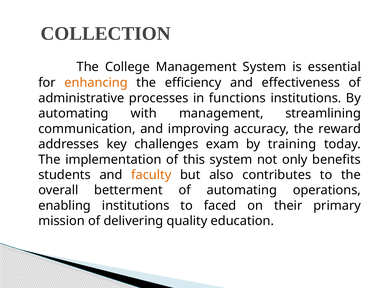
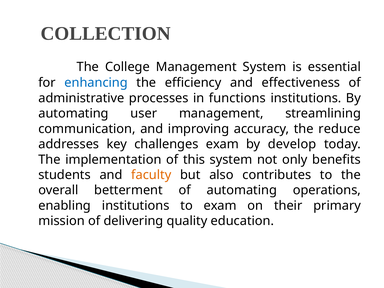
enhancing colour: orange -> blue (96, 83)
with: with -> user (144, 113)
reward: reward -> reduce (340, 129)
training: training -> develop (292, 144)
to faced: faced -> exam (220, 206)
